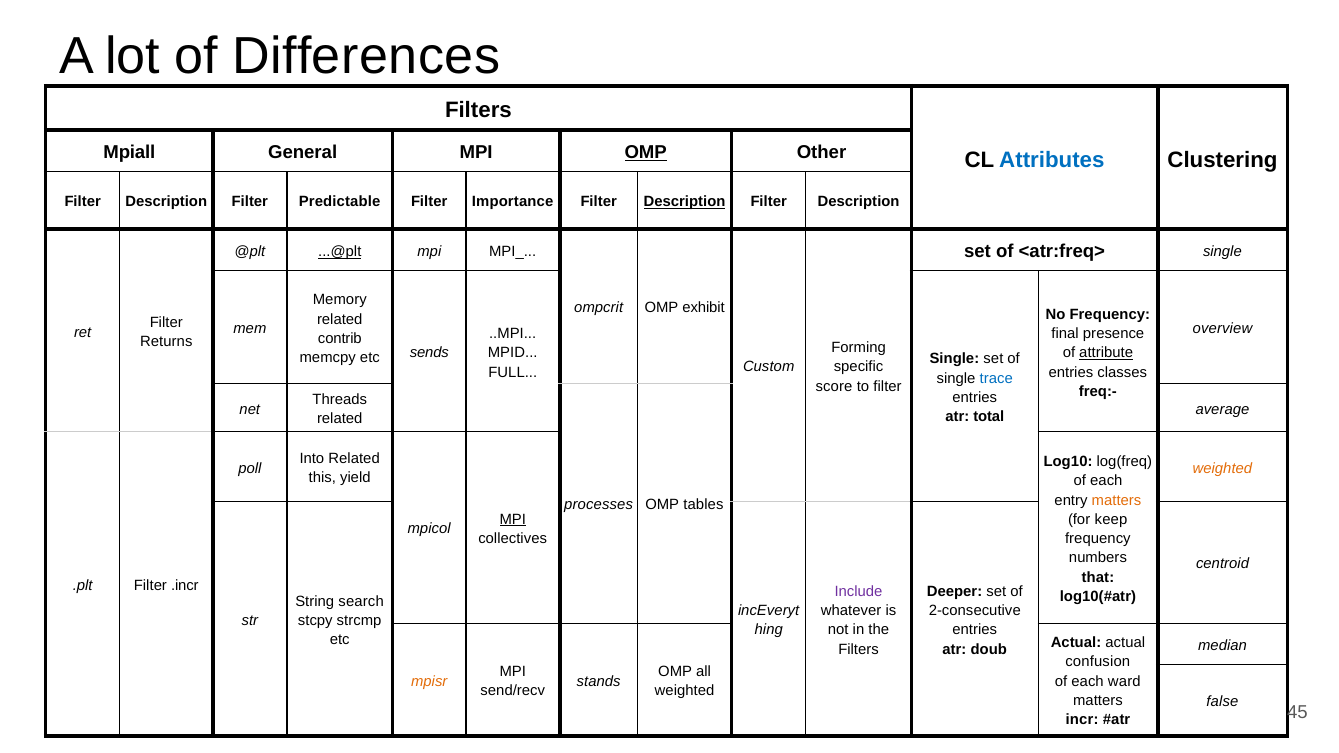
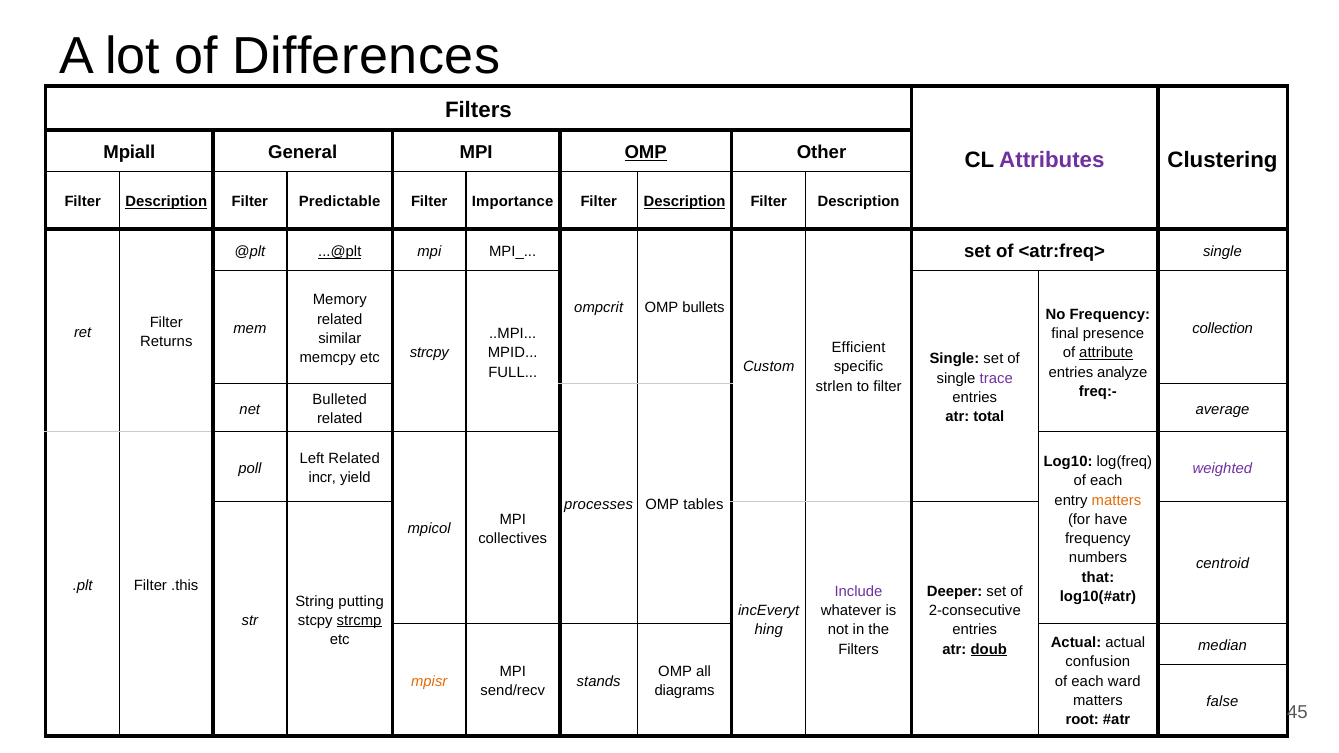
Attributes colour: blue -> purple (1052, 160)
Description underline: none -> present (166, 202)
exhibit: exhibit -> bullets (704, 308)
overview: overview -> collection (1223, 329)
contrib: contrib -> similar (340, 339)
Forming: Forming -> Efficient (859, 348)
sends: sends -> strcpy (429, 353)
classes: classes -> analyze (1122, 372)
trace colour: blue -> purple (996, 378)
score: score -> strlen (834, 386)
Threads: Threads -> Bulleted (340, 400)
Into: Into -> Left (312, 459)
weighted colour: orange -> purple (1222, 468)
this: this -> incr (322, 478)
MPI underline: present -> none (513, 520)
keep: keep -> have (1111, 520)
.incr: .incr -> .this (185, 586)
search: search -> putting (361, 601)
strcmp underline: none -> present (359, 621)
doub underline: none -> present (989, 649)
weighted: weighted -> diagrams (685, 691)
incr: incr -> root (1082, 720)
